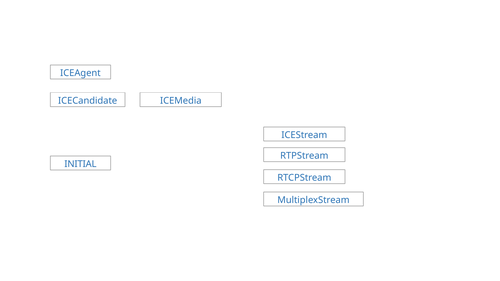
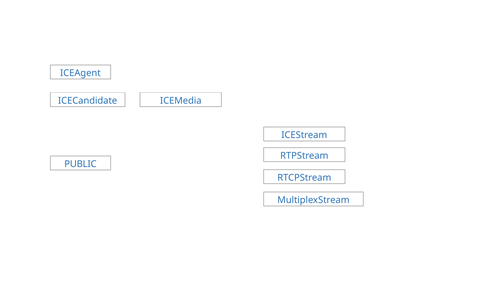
INITIAL: INITIAL -> PUBLIC (80, 164)
